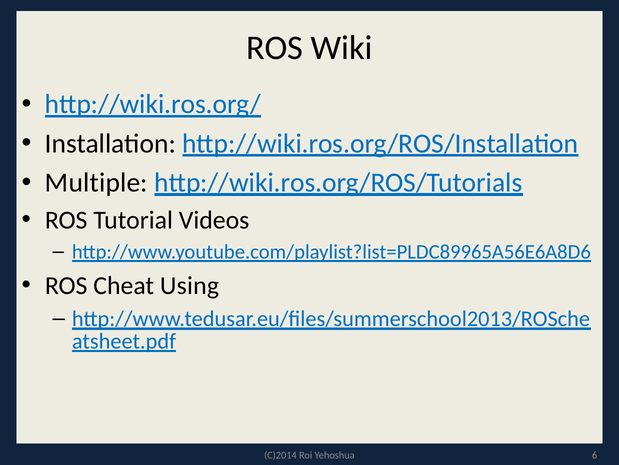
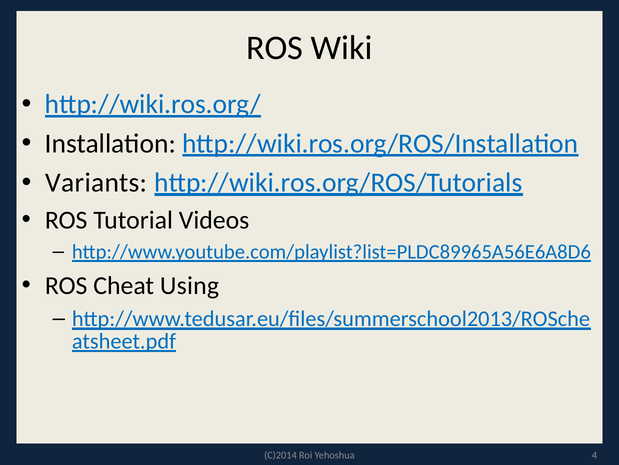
Multiple: Multiple -> Variants (96, 182)
6: 6 -> 4 (595, 455)
